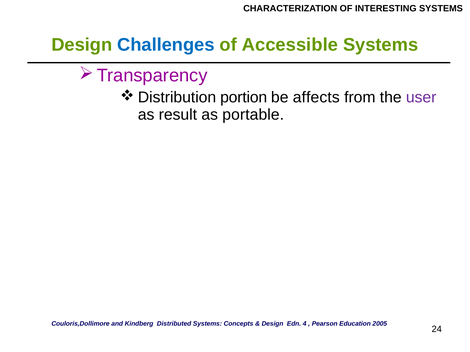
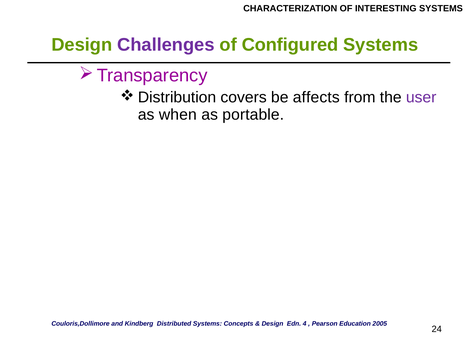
Challenges colour: blue -> purple (166, 45)
Accessible: Accessible -> Configured (290, 45)
portion: portion -> covers (244, 98)
result: result -> when (178, 115)
